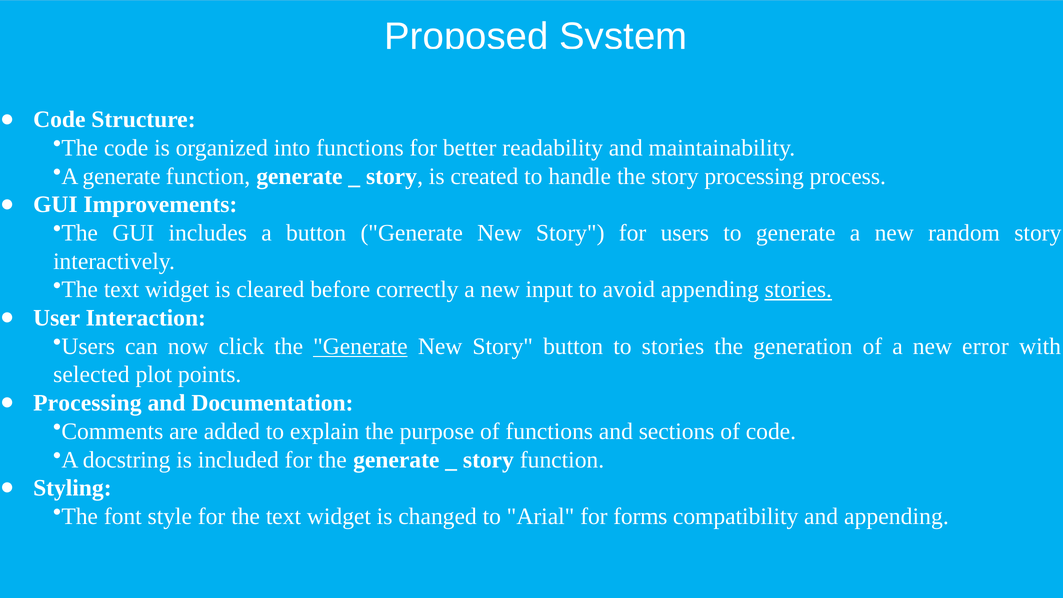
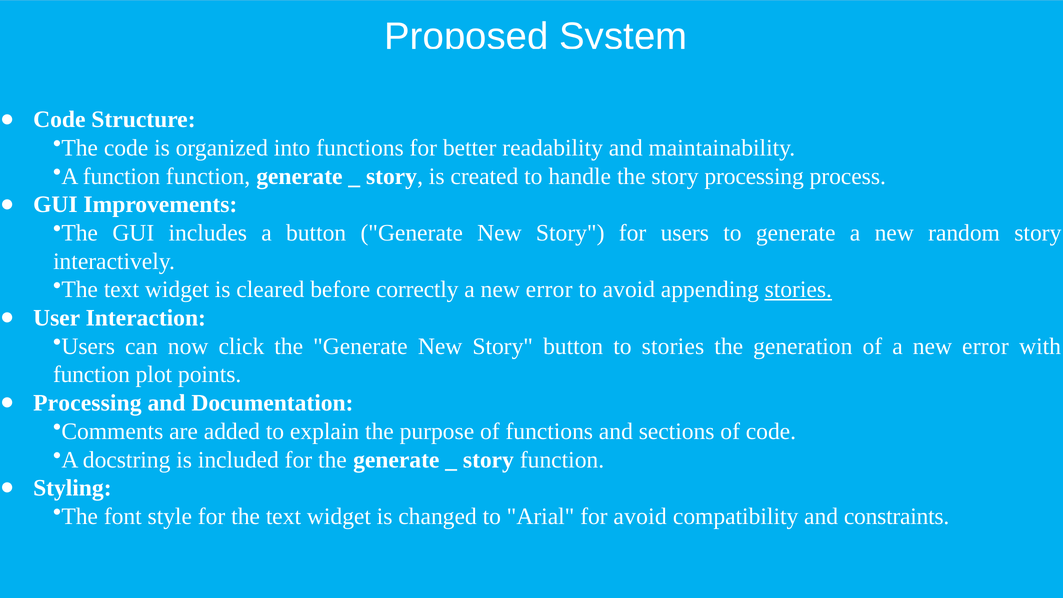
A generate: generate -> function (122, 176)
input: input -> error (549, 290)
Generate underline: present -> none (360, 346)
selected: selected -> function (92, 375)
for forms: forms -> avoid (640, 516)
and appending: appending -> constraints (897, 516)
